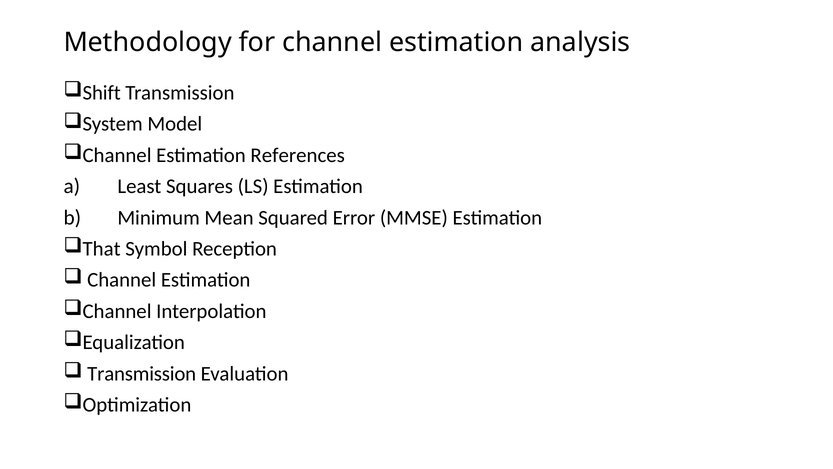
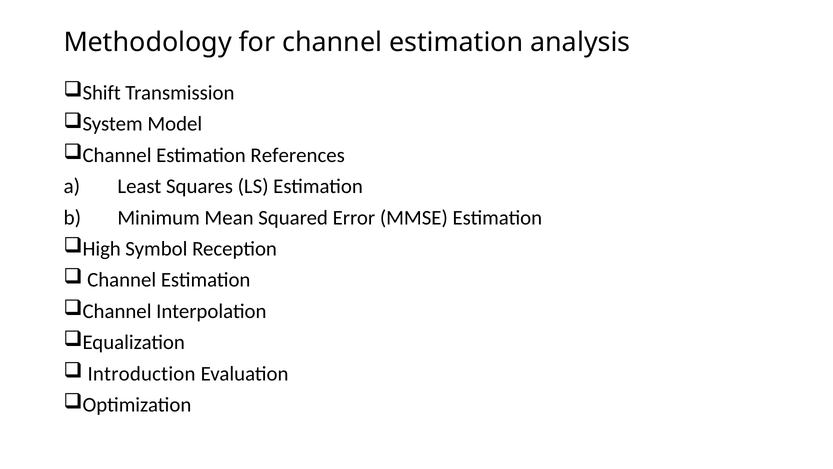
That: That -> High (102, 249)
Transmission: Transmission -> Introduction (142, 373)
